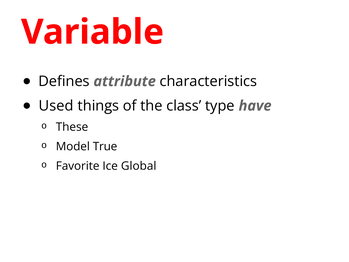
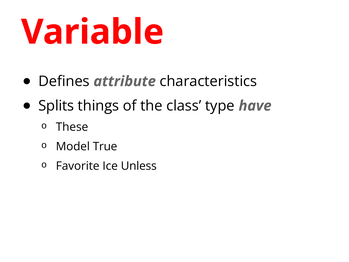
Used: Used -> Splits (56, 106)
Global: Global -> Unless (139, 166)
